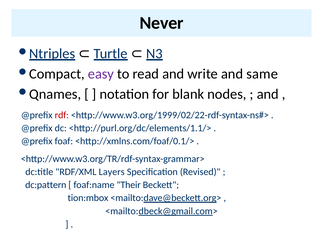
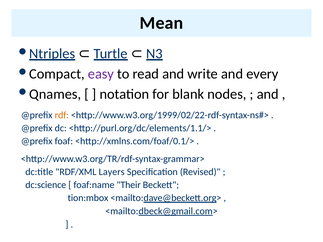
Never: Never -> Mean (161, 23)
same: same -> every (262, 74)
rdf colour: red -> orange (62, 115)
dc:pattern: dc:pattern -> dc:science (46, 185)
